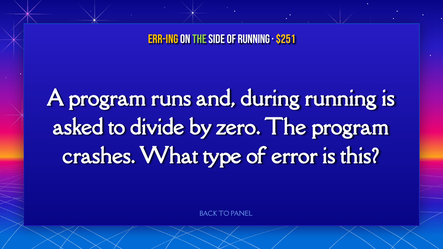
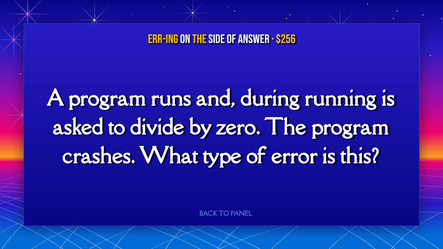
the colour: light green -> yellow (199, 39)
of running: running -> answer (254, 39)
$251: $251 -> $256 (286, 39)
